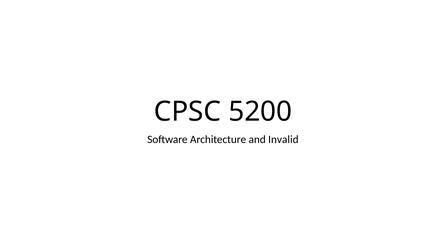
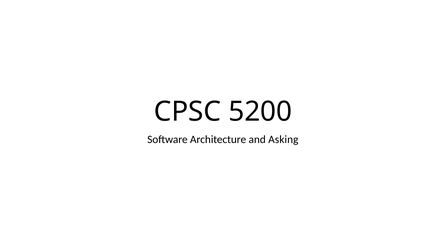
Invalid: Invalid -> Asking (283, 139)
